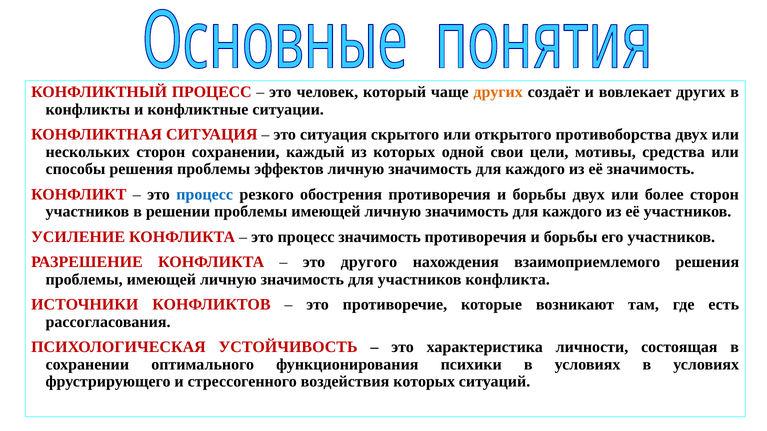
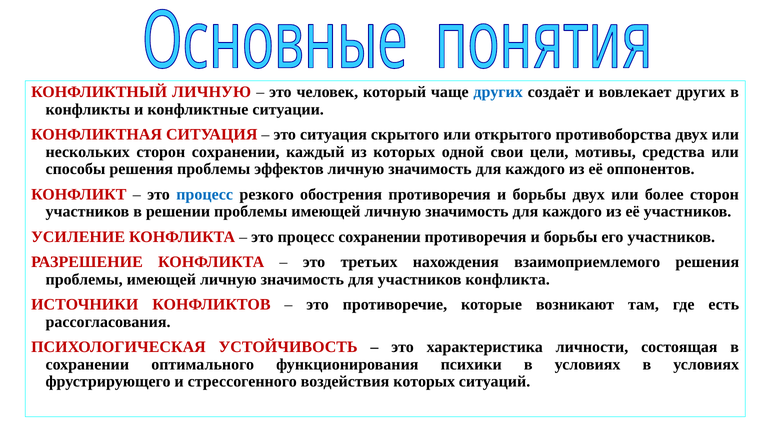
КОНФЛИКТНЫЙ ПРОЦЕСС: ПРОЦЕСС -> ЛИЧНУЮ (212, 92)
других colour: orange -> blue (498, 92)
её значимость: значимость -> оппонентов (651, 169)
процесс значимость: значимость -> сохранении (380, 237)
другого: другого -> третьих (369, 262)
